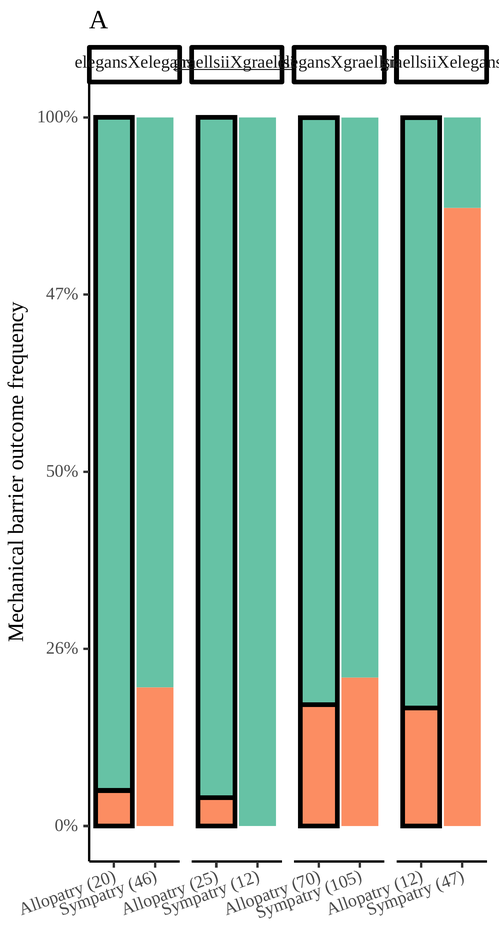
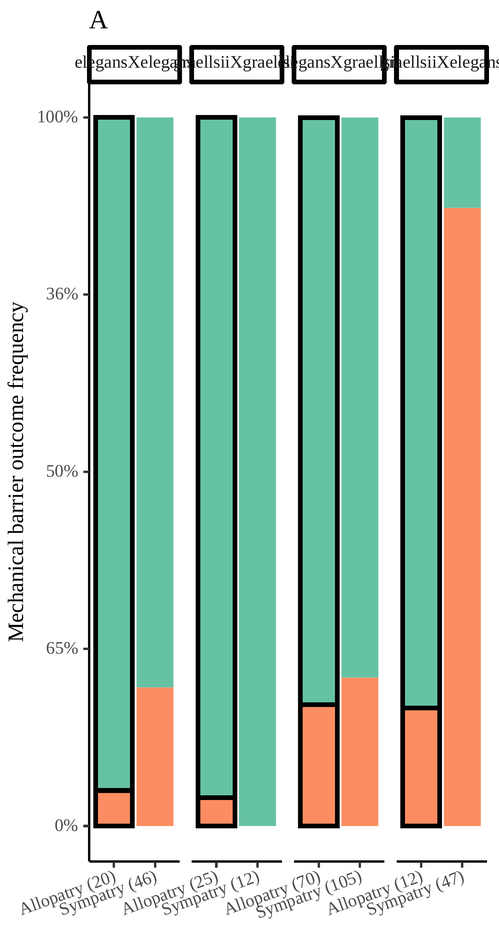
graellsiiXgraellsii underline: present -> none (237, 62)
47%: 47% -> 36% (62, 293)
26%: 26% -> 65% (62, 647)
